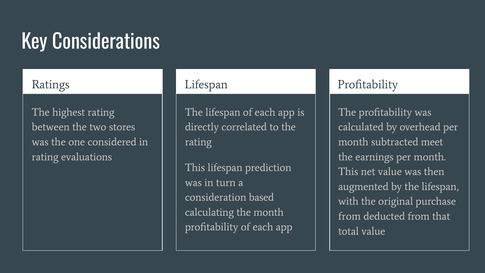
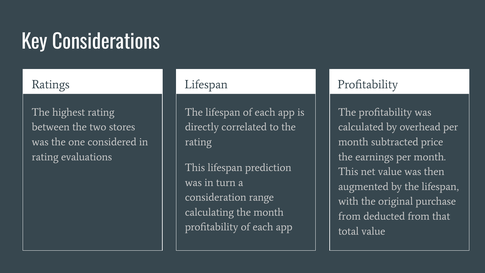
meet: meet -> price (432, 142)
based: based -> range (261, 197)
